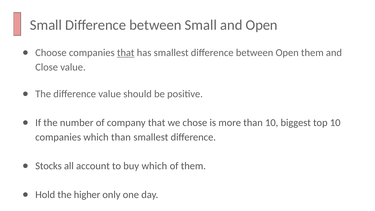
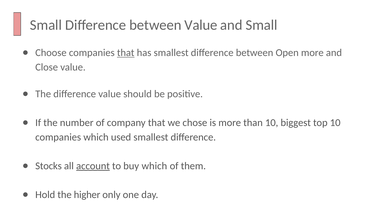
between Small: Small -> Value (201, 25)
and Open: Open -> Small (262, 25)
Open them: them -> more (312, 53)
which than: than -> used (121, 137)
account underline: none -> present (93, 166)
